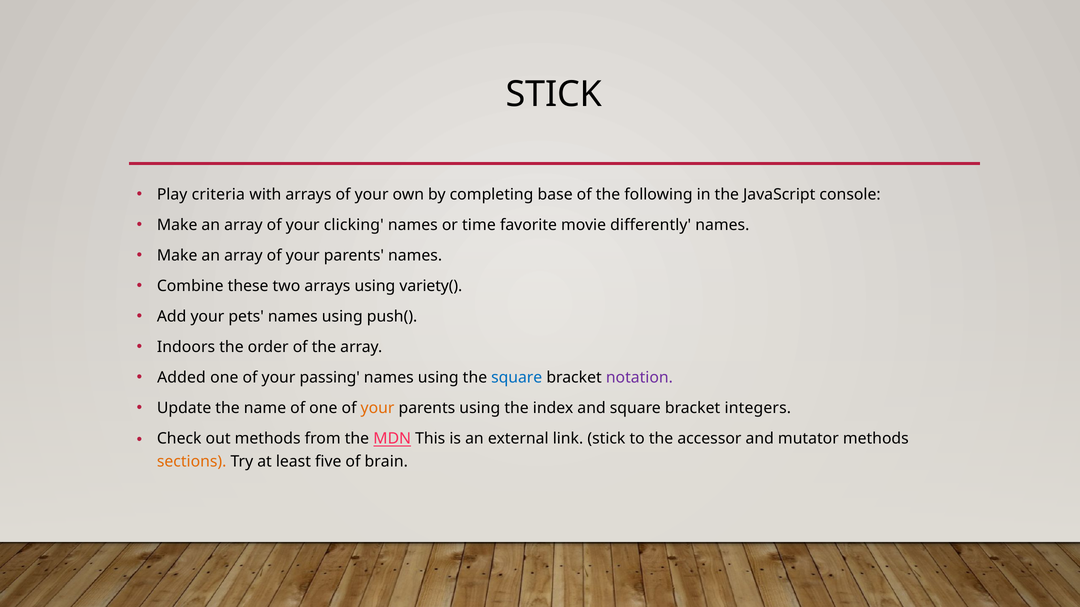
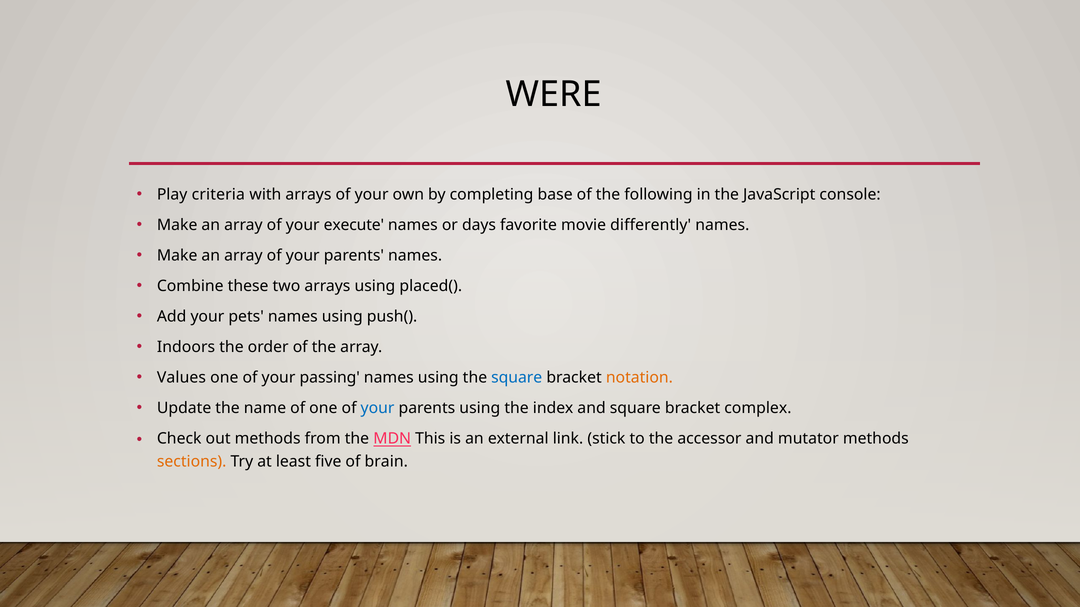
STICK: STICK -> WERE (554, 95)
clicking: clicking -> execute (354, 225)
time: time -> days (479, 225)
variety(: variety( -> placed( (431, 286)
Added: Added -> Values (181, 378)
notation colour: purple -> orange (639, 378)
your colour: orange -> blue (378, 408)
integers: integers -> complex (758, 408)
